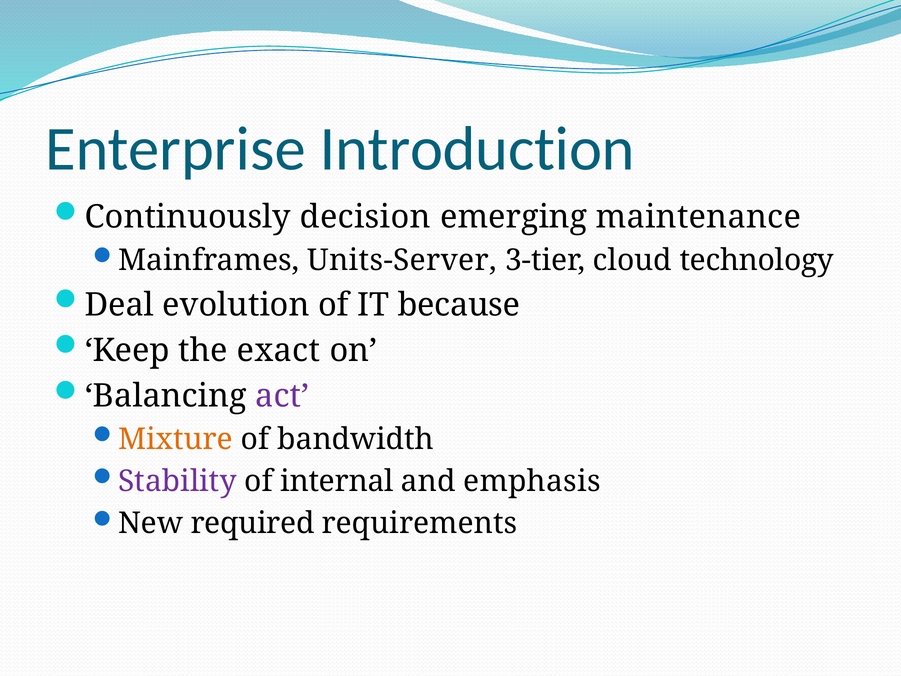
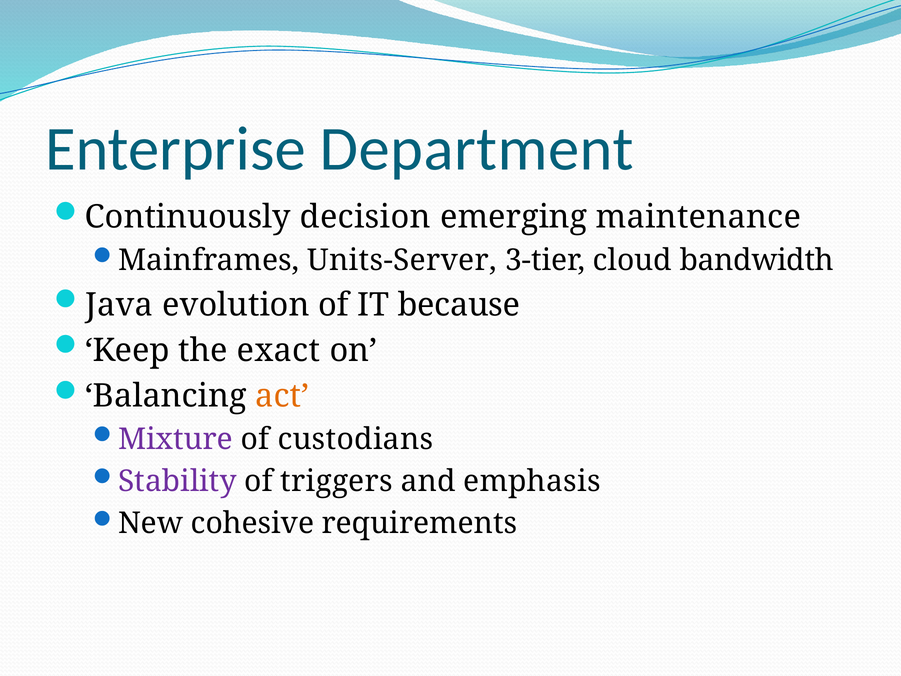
Introduction: Introduction -> Department (477, 149)
technology: technology -> bandwidth (757, 260)
Deal: Deal -> Java (119, 305)
act colour: purple -> orange (282, 396)
Mixture colour: orange -> purple (176, 439)
bandwidth: bandwidth -> custodians (355, 439)
internal: internal -> triggers (337, 481)
required: required -> cohesive (252, 523)
